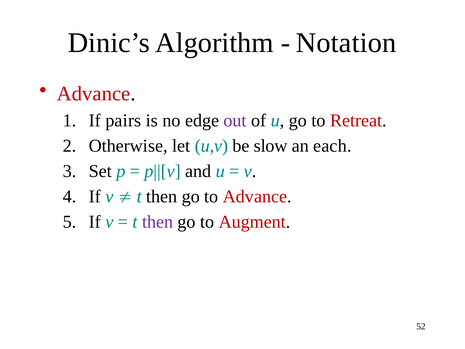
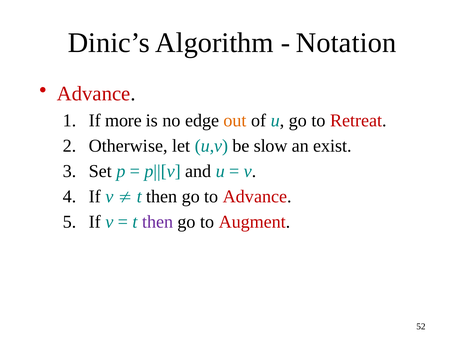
pairs: pairs -> more (124, 120)
out colour: purple -> orange (235, 120)
each: each -> exist (333, 146)
